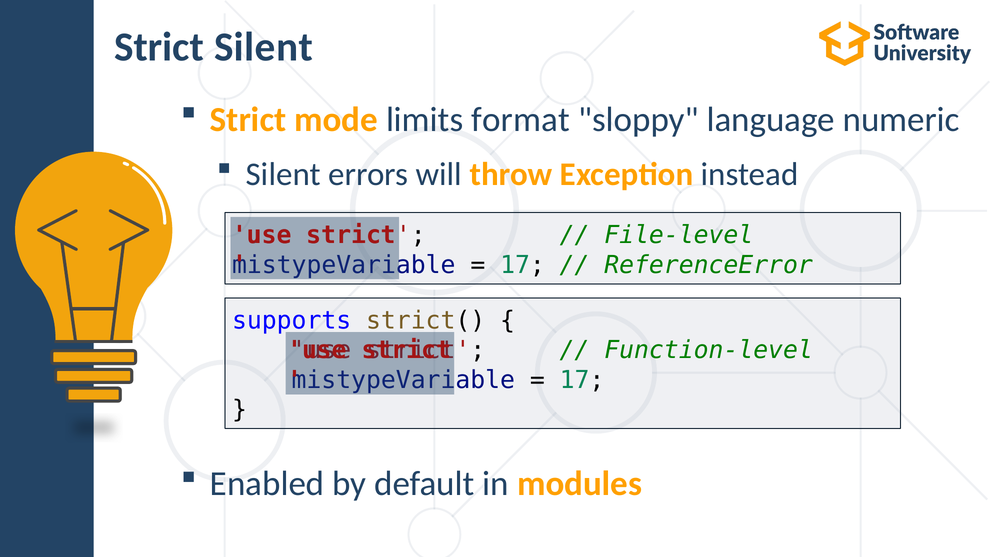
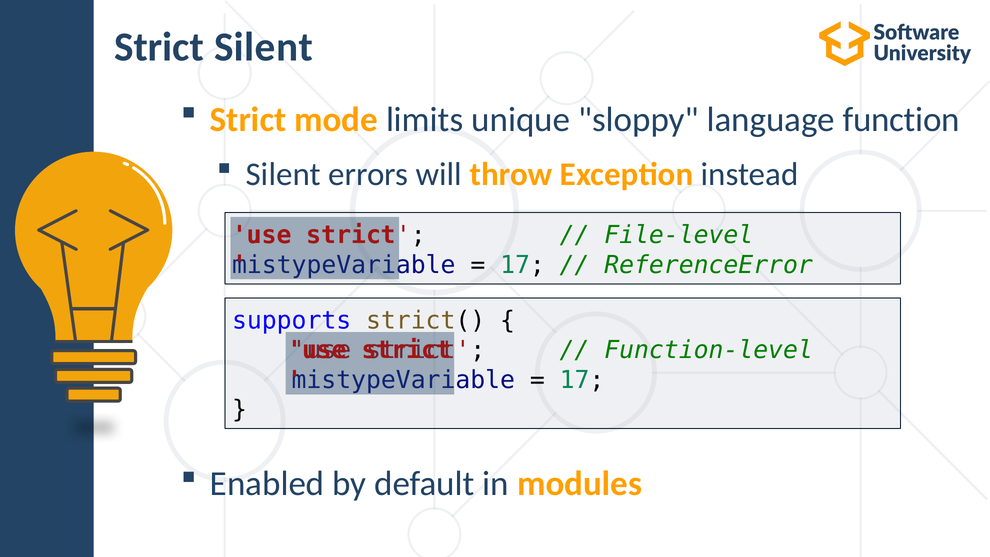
format: format -> unique (521, 119)
numeric: numeric -> function (901, 119)
